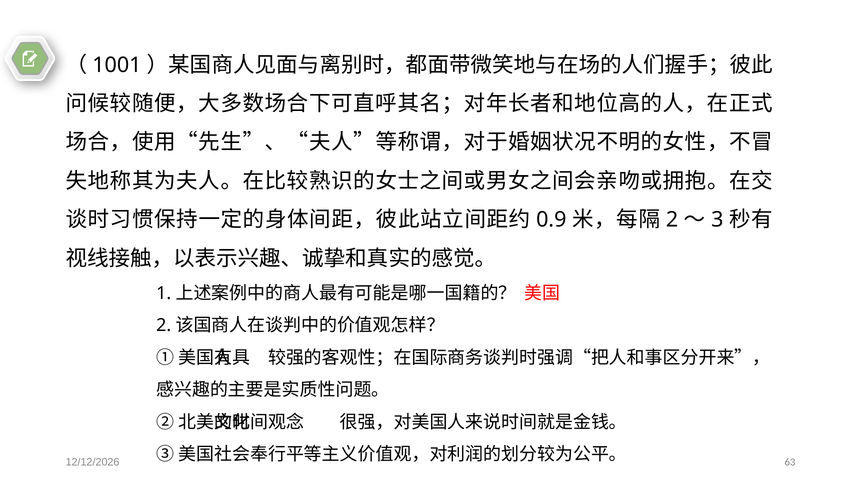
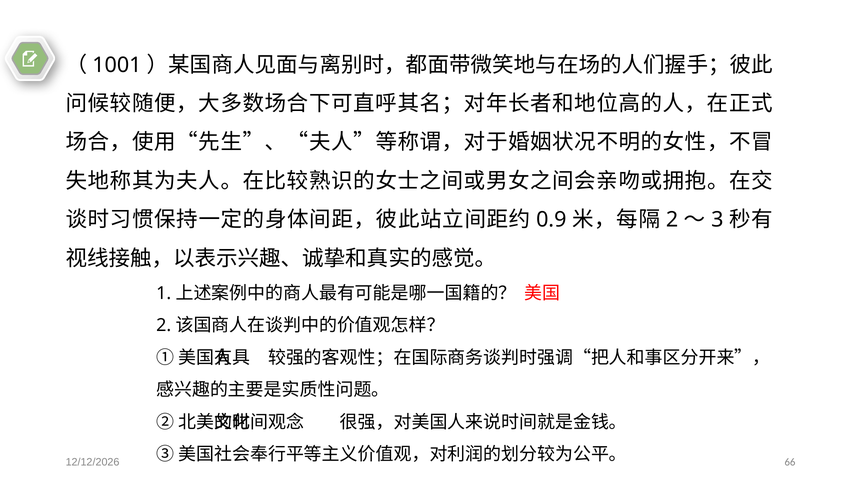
63: 63 -> 66 (790, 462)
